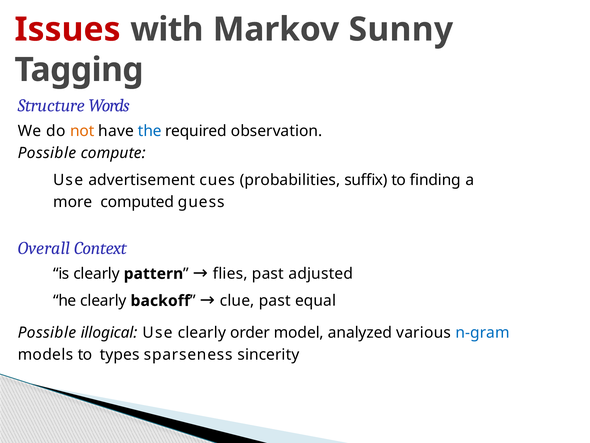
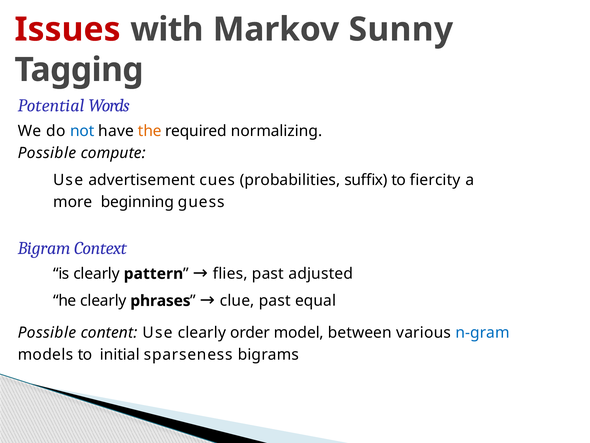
Structure: Structure -> Potential (51, 106)
not colour: orange -> blue (82, 131)
the colour: blue -> orange (150, 131)
observation: observation -> normalizing (277, 131)
finding: finding -> fiercity (435, 180)
computed: computed -> beginning (137, 202)
Overall: Overall -> Bigram (44, 248)
backoff: backoff -> phrases (160, 300)
illogical: illogical -> content (109, 332)
analyzed: analyzed -> between (360, 332)
types: types -> initial (120, 354)
sincerity: sincerity -> bigrams (268, 354)
